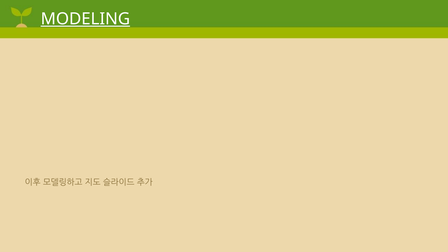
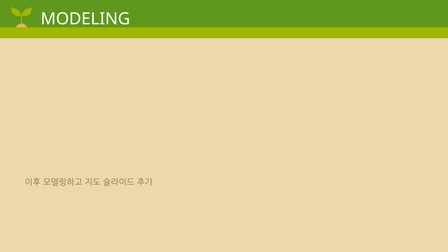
MODELING underline: present -> none (85, 19)
